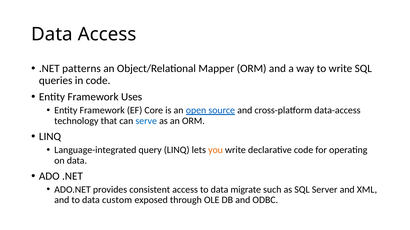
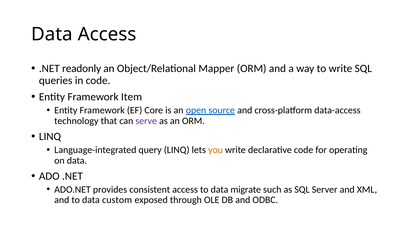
patterns: patterns -> readonly (82, 69)
Uses: Uses -> Item (132, 97)
serve colour: blue -> purple (146, 121)
